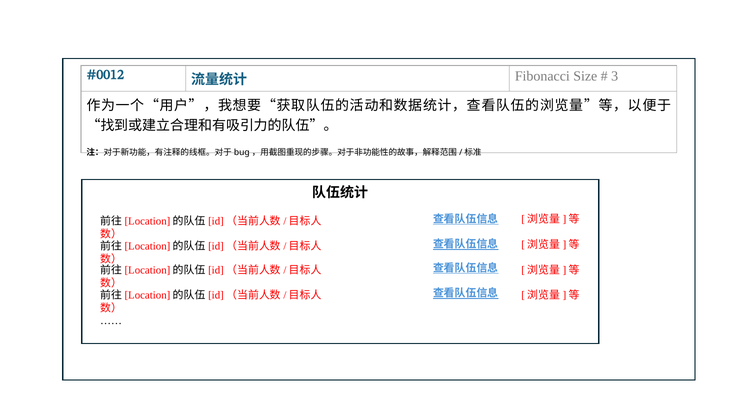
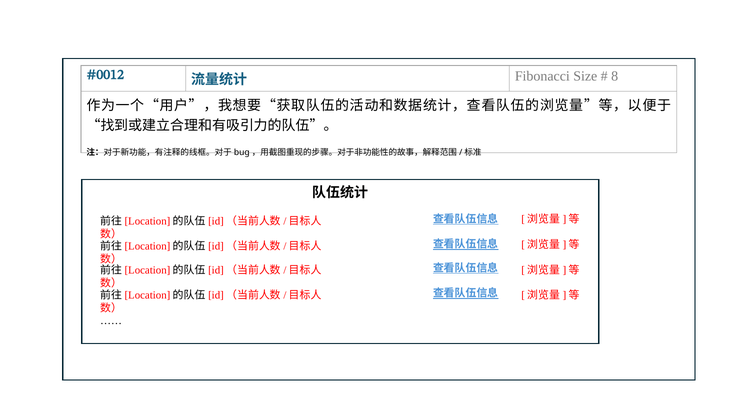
3: 3 -> 8 (615, 76)
